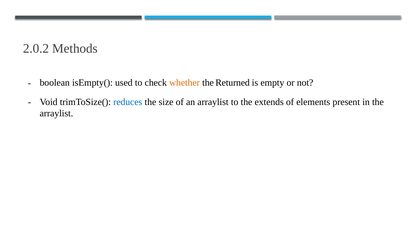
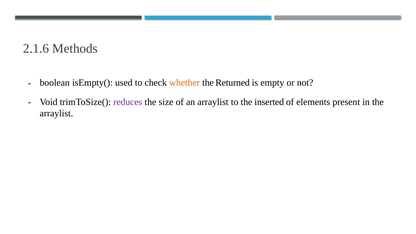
2.0.2: 2.0.2 -> 2.1.6 (36, 48)
reduces colour: blue -> purple (128, 102)
extends: extends -> inserted (269, 102)
